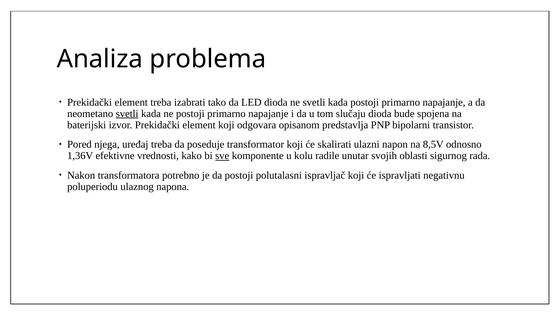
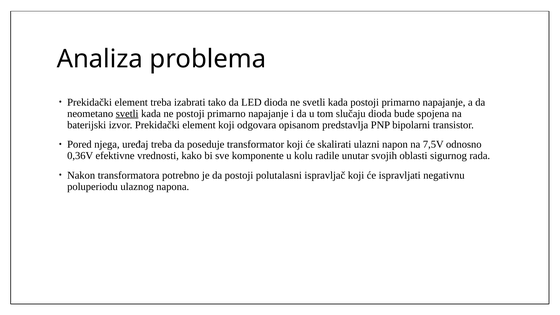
8,5V: 8,5V -> 7,5V (433, 144)
1,36V: 1,36V -> 0,36V (80, 156)
sve underline: present -> none (222, 156)
